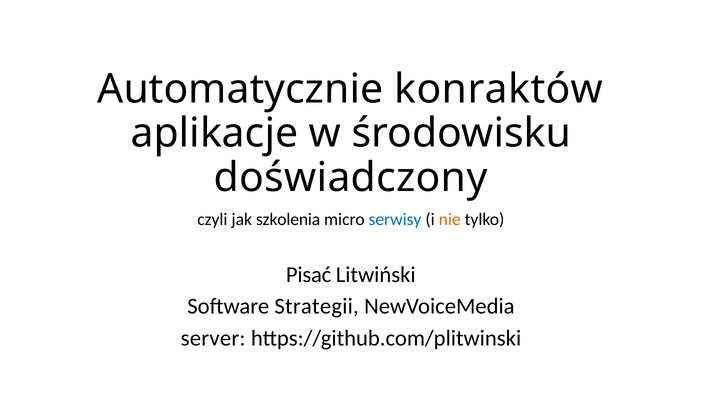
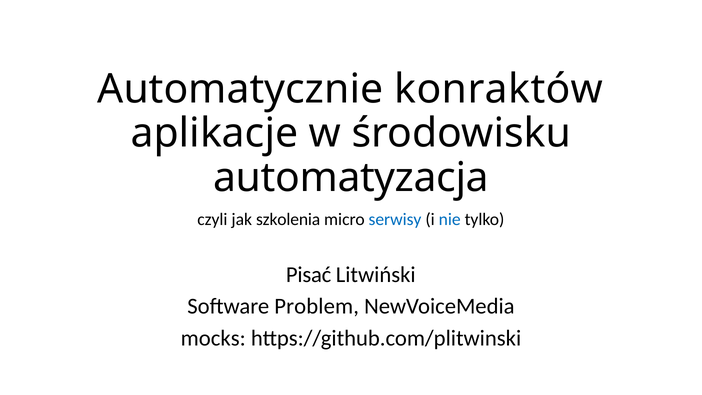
doświadczony: doświadczony -> automatyzacja (351, 178)
nie colour: orange -> blue (450, 219)
Strategii: Strategii -> Problem (317, 306)
server: server -> mocks (213, 338)
